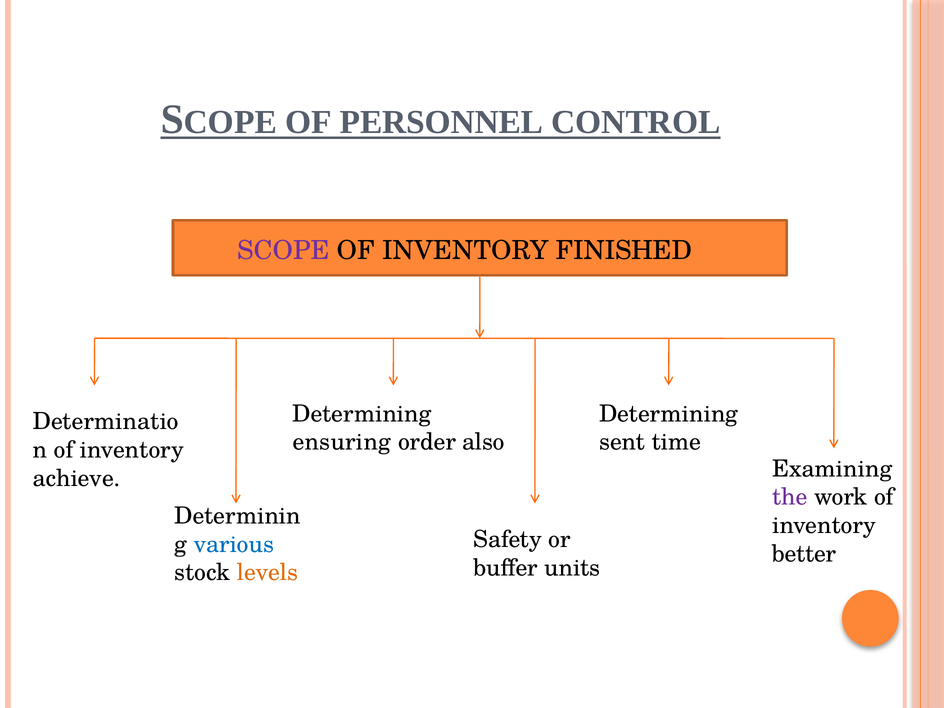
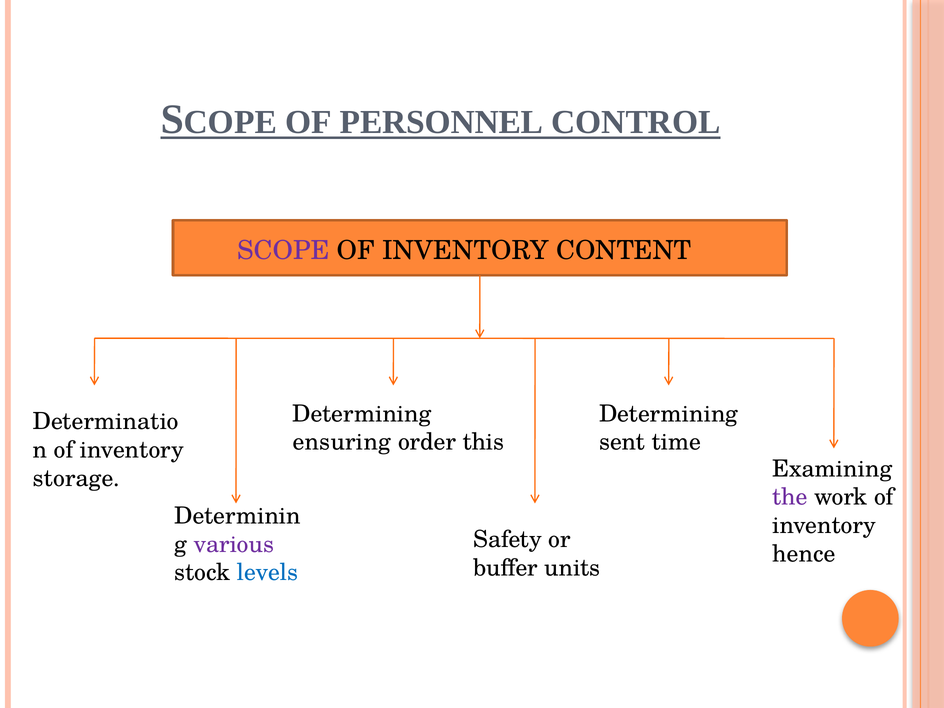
FINISHED: FINISHED -> CONTENT (624, 250)
also: also -> this (483, 442)
achieve: achieve -> storage (76, 478)
various colour: blue -> purple (234, 544)
better: better -> hence (804, 554)
levels colour: orange -> blue (267, 573)
